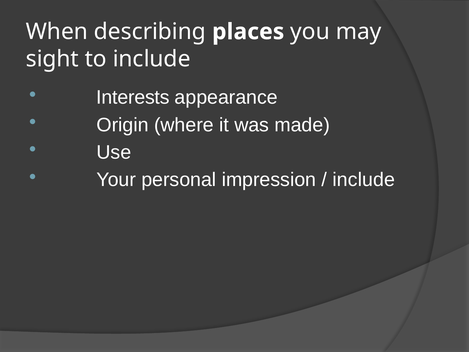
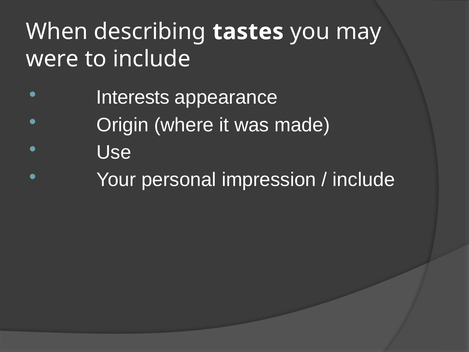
places: places -> tastes (248, 32)
sight: sight -> were (52, 59)
